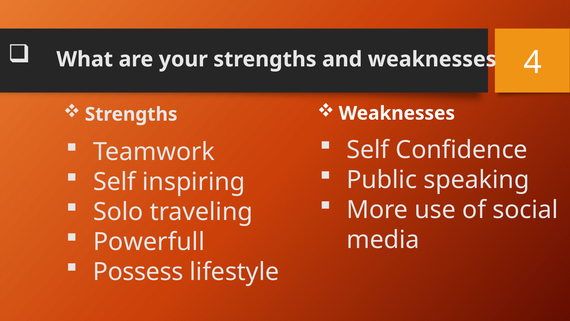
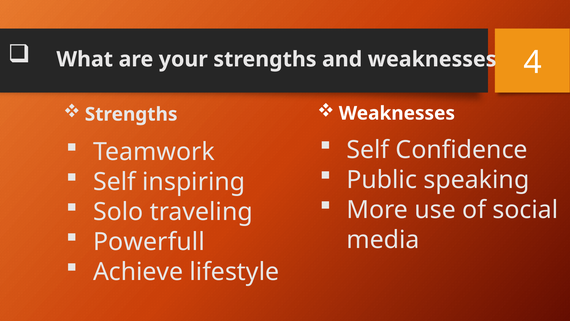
Possess: Possess -> Achieve (138, 272)
